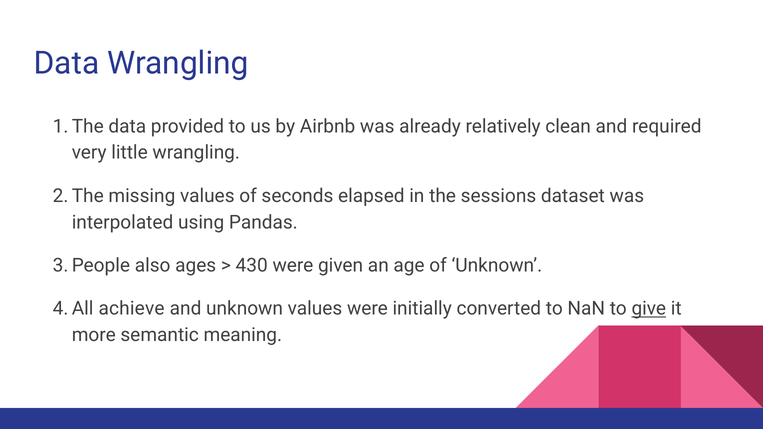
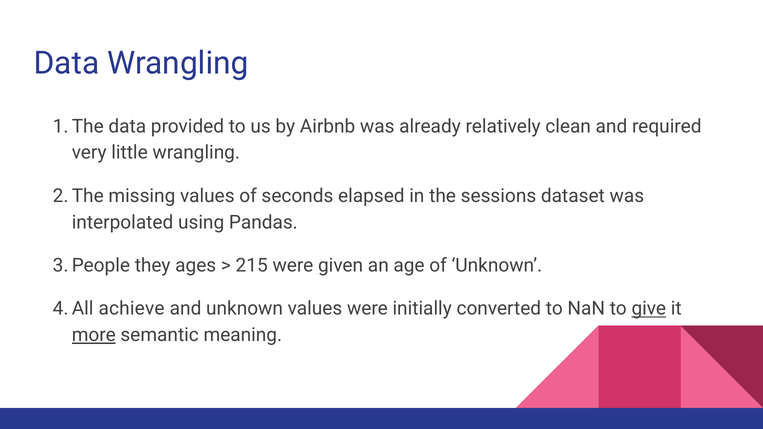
also: also -> they (153, 266)
430: 430 -> 215 (252, 266)
more underline: none -> present (94, 335)
